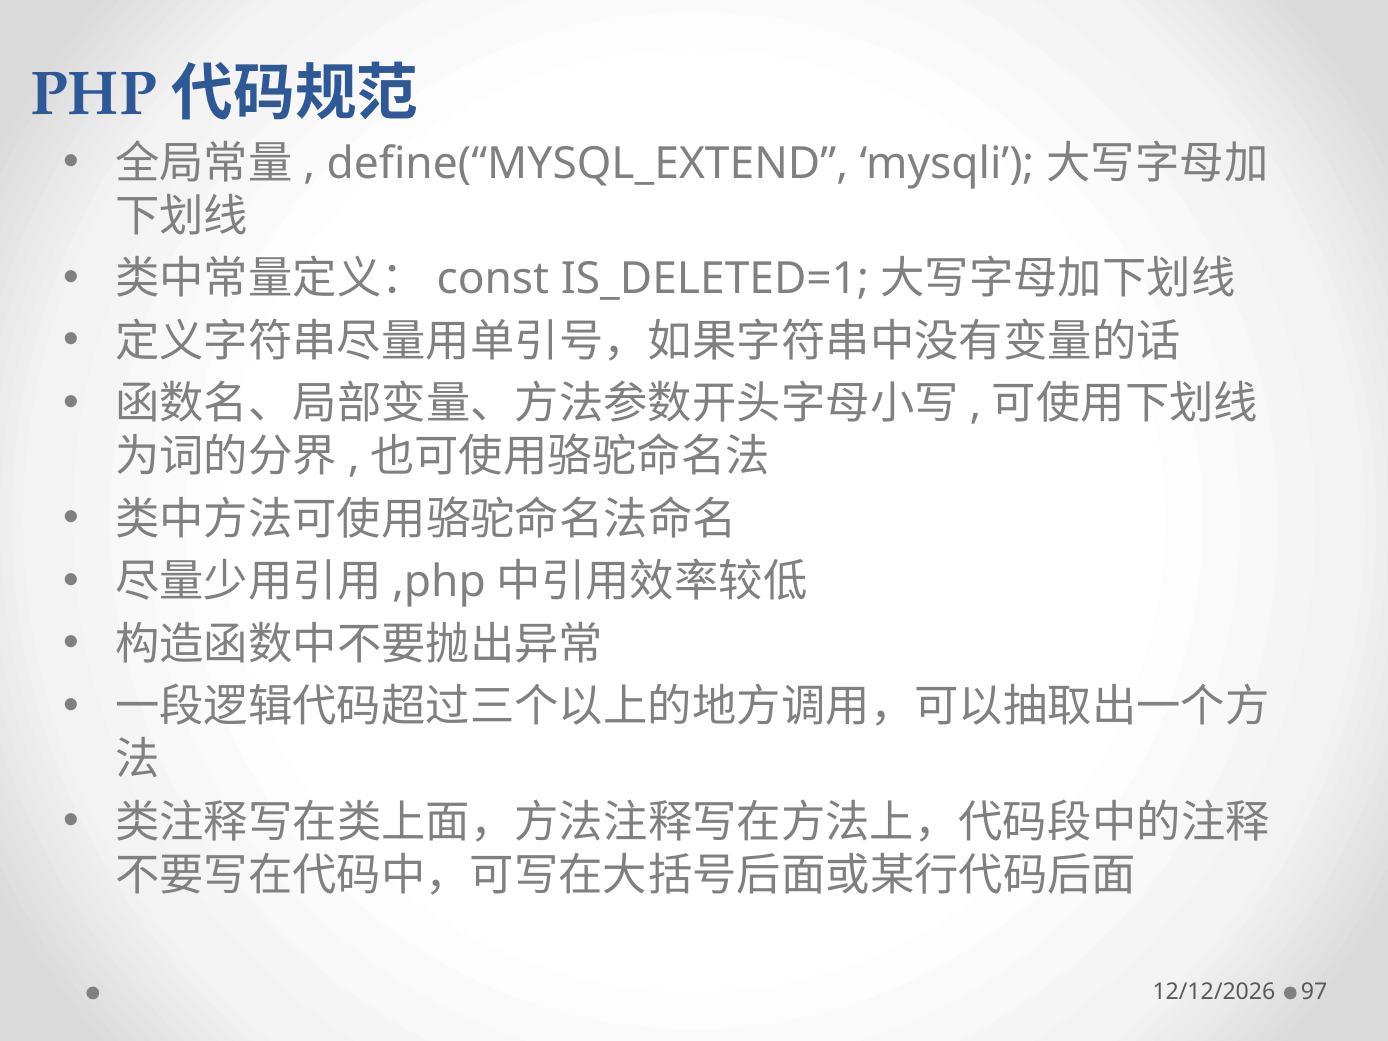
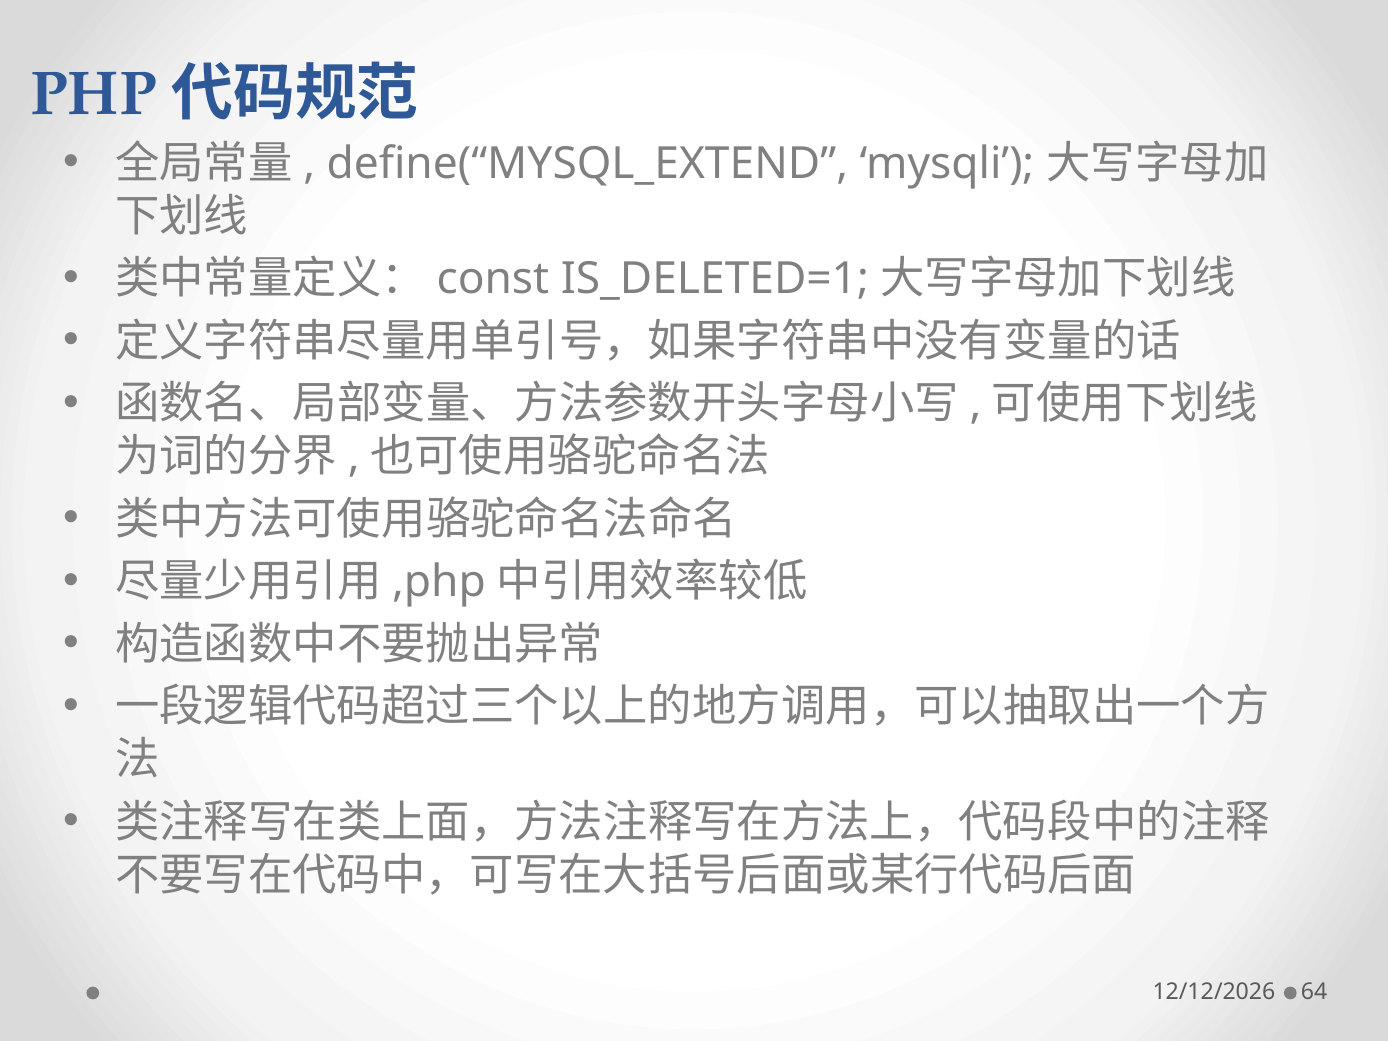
97: 97 -> 64 (1314, 992)
